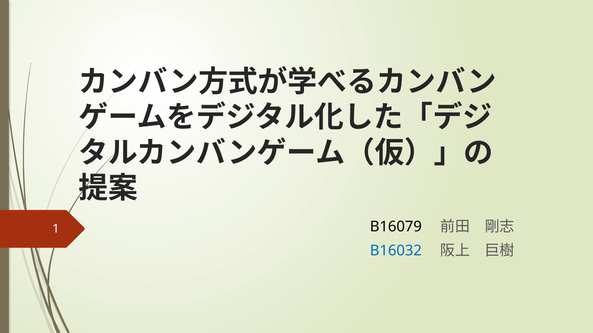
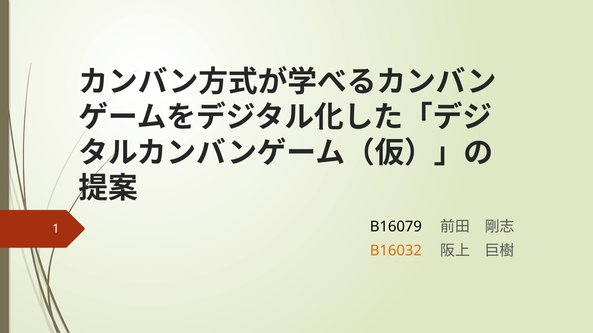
B16032 colour: blue -> orange (396, 251)
